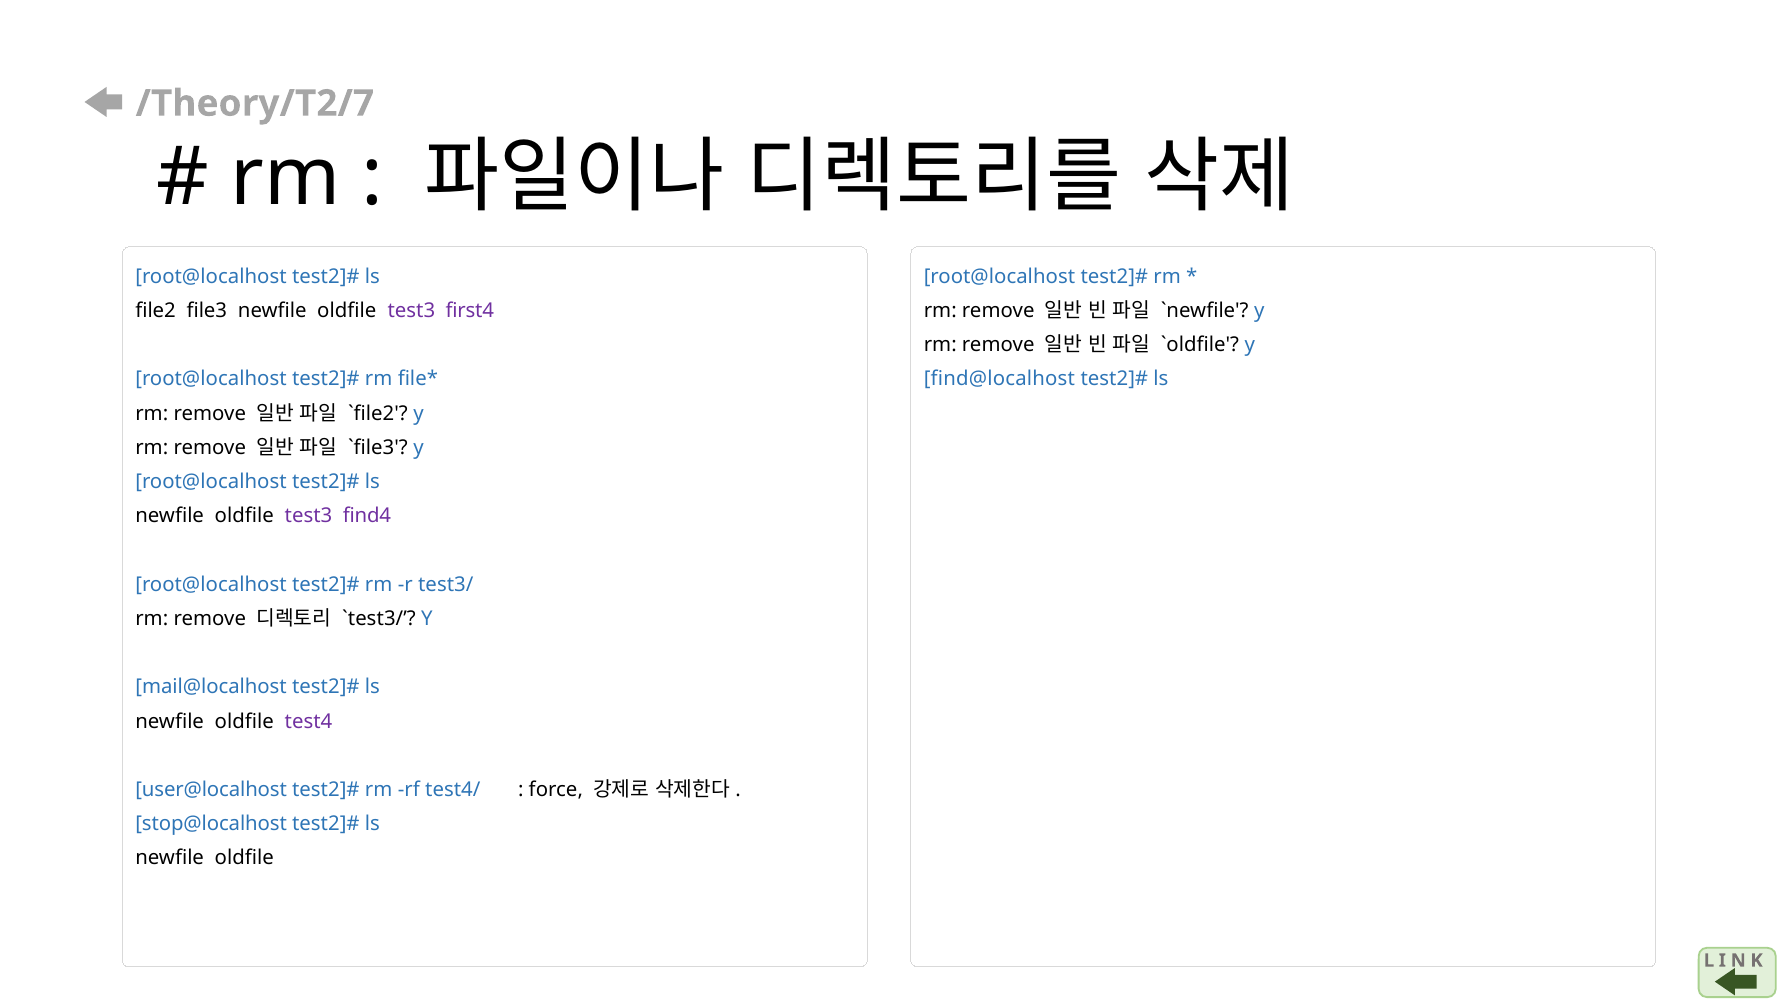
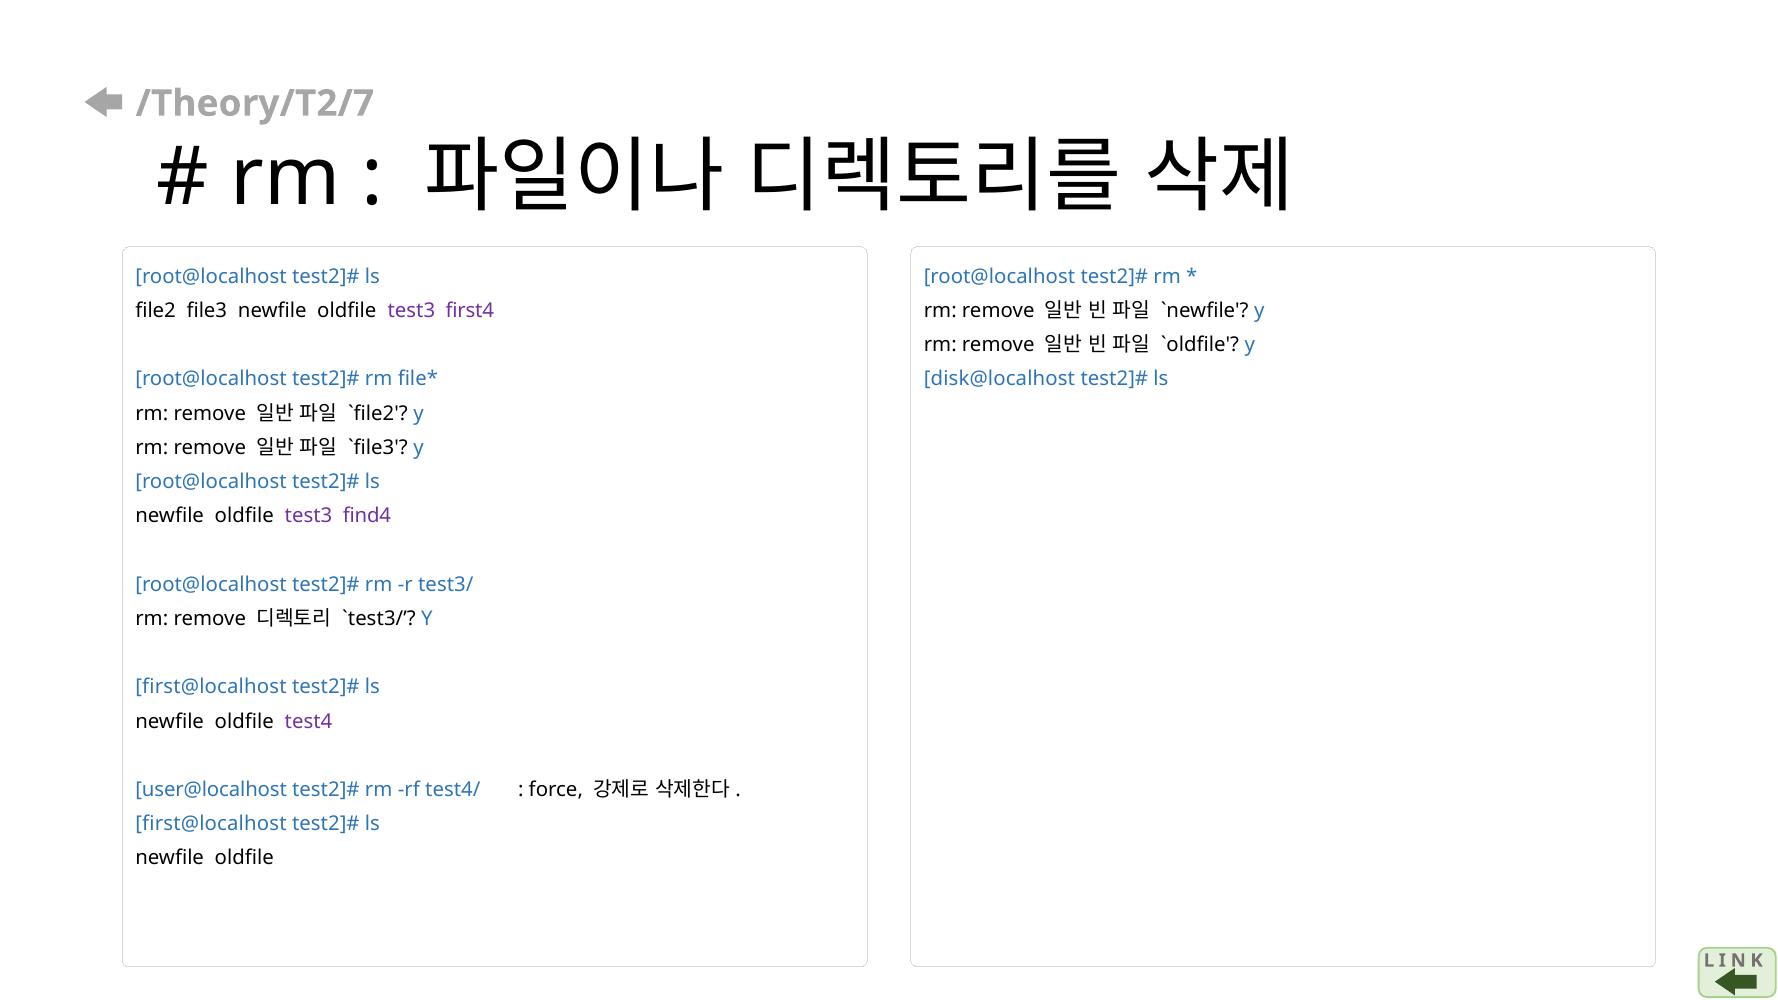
find@localhost: find@localhost -> disk@localhost (999, 379)
mail@localhost: mail@localhost -> first@localhost (211, 687)
stop@localhost: stop@localhost -> first@localhost (211, 824)
